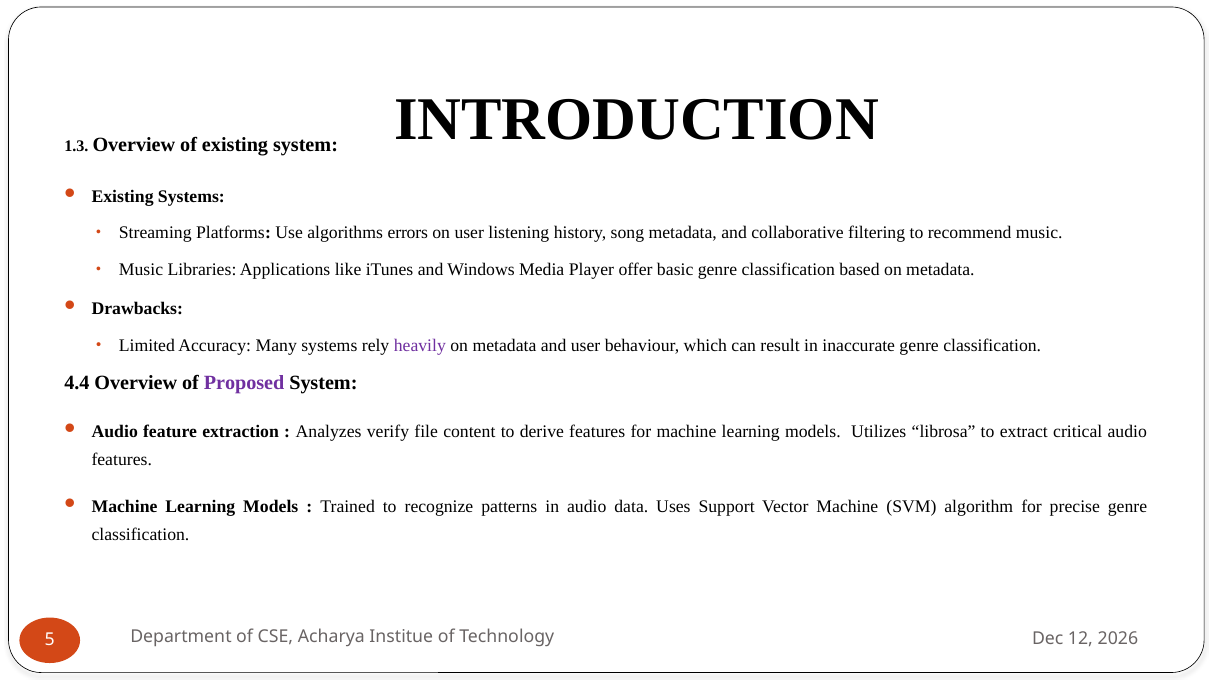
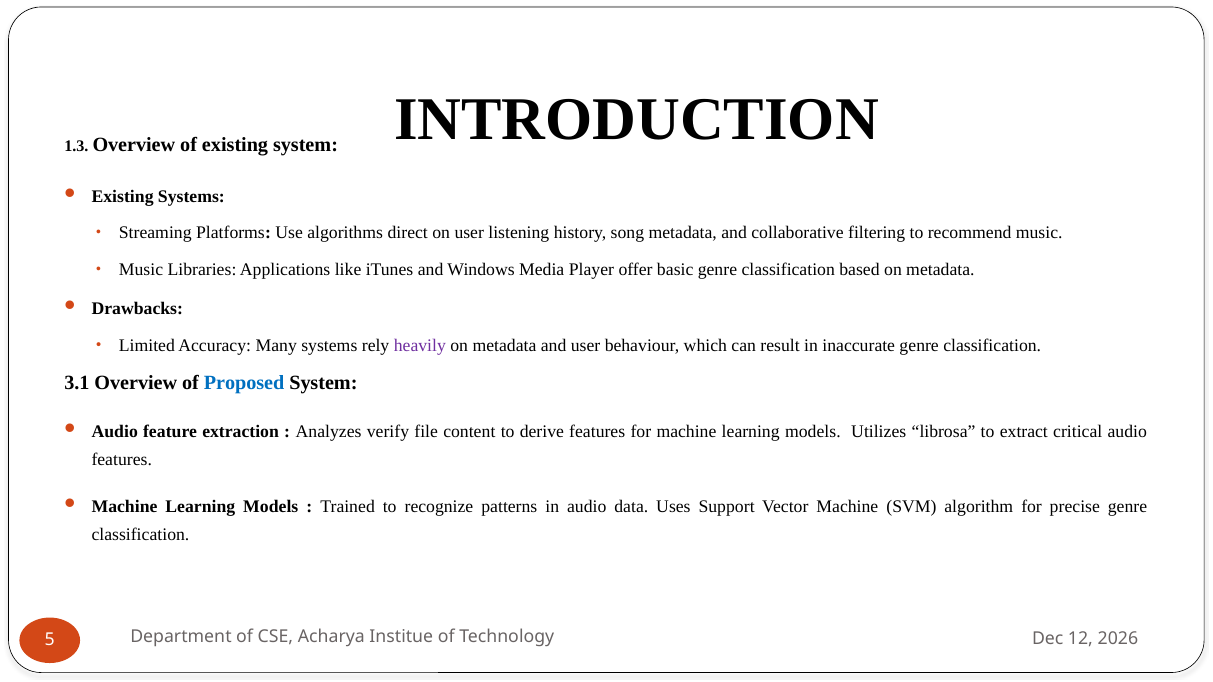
errors: errors -> direct (408, 233)
4.4: 4.4 -> 3.1 (77, 383)
Proposed colour: purple -> blue (244, 383)
